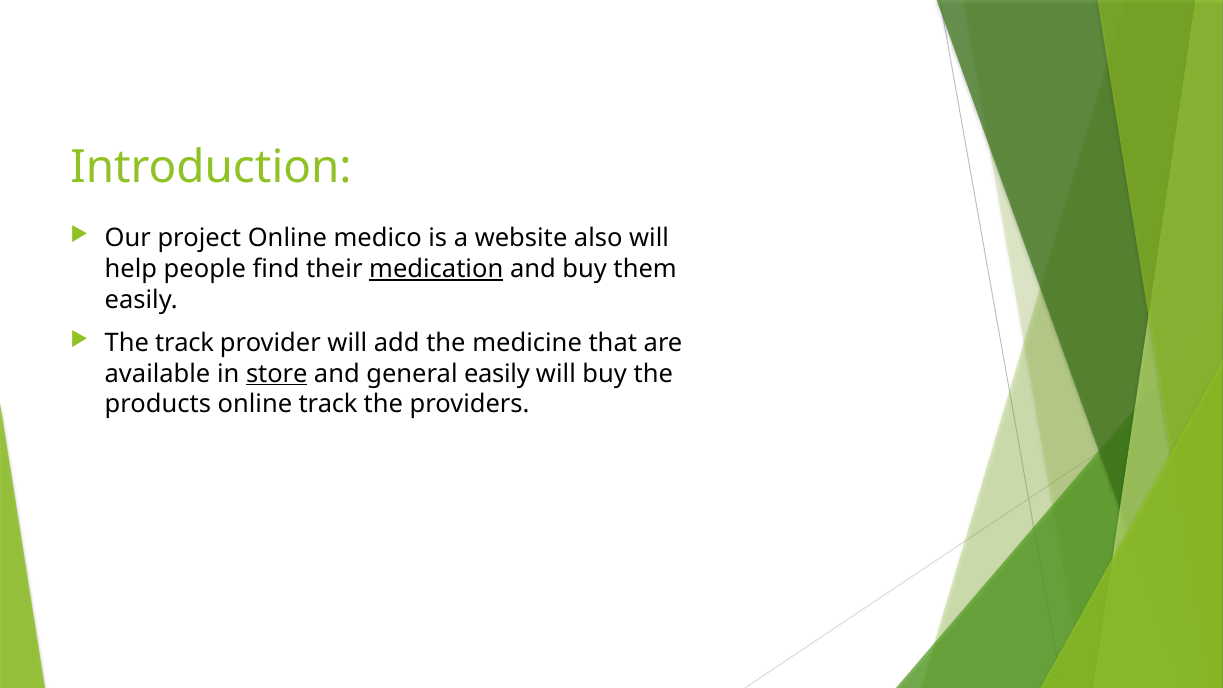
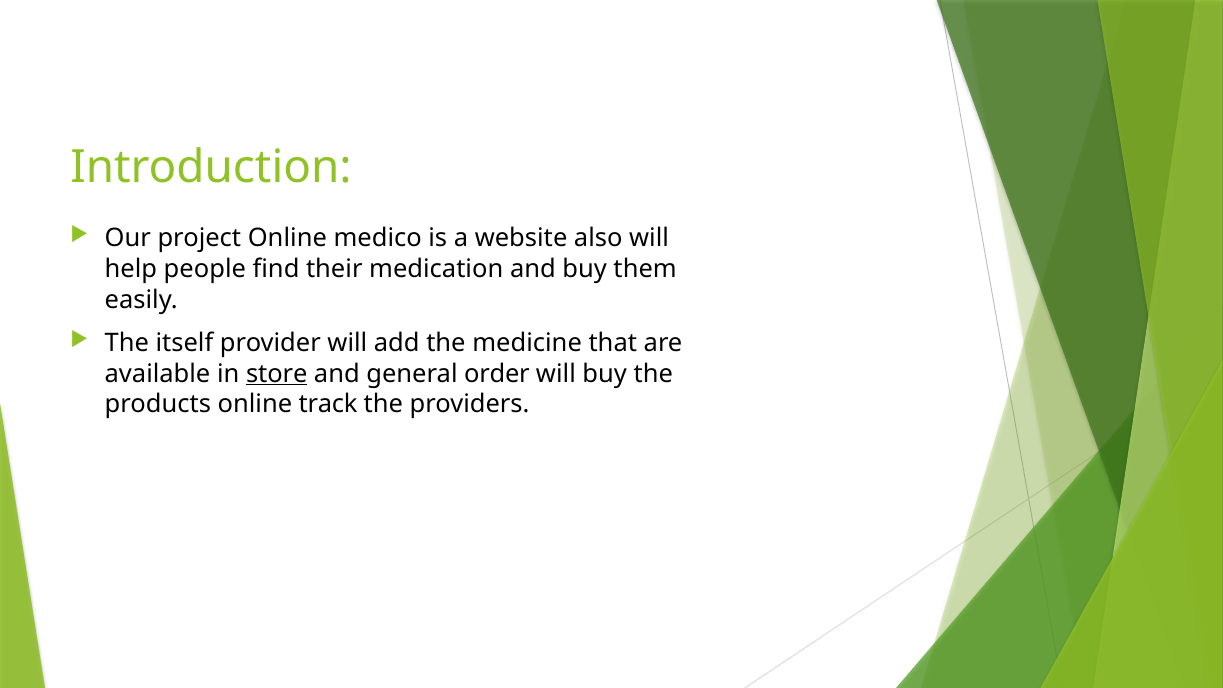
medication underline: present -> none (436, 269)
The track: track -> itself (184, 343)
general easily: easily -> order (497, 374)
